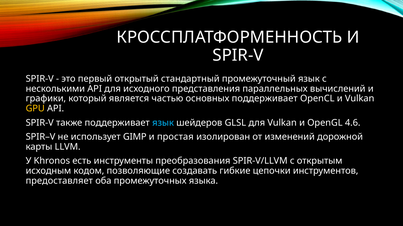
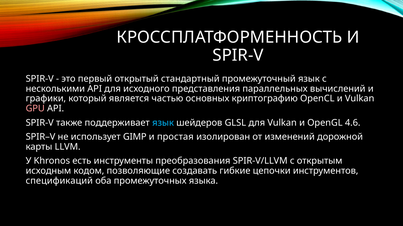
основных поддерживает: поддерживает -> криптографию (265, 99)
GPU colour: yellow -> pink (35, 109)
предоставляет: предоставляет -> спецификаций (59, 181)
